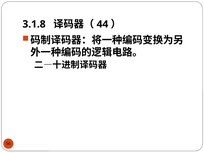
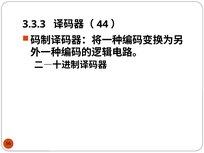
3.1.8: 3.1.8 -> 3.3.3 (34, 24)
